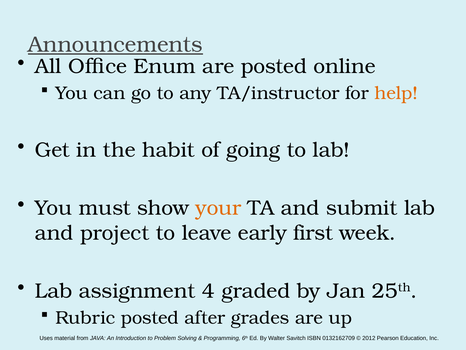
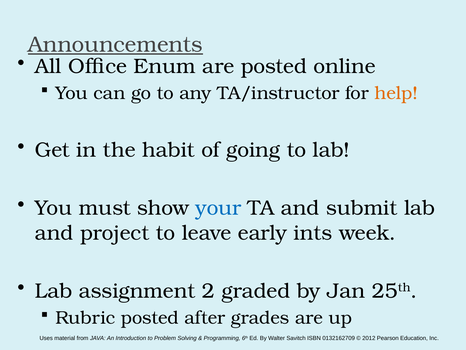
your colour: orange -> blue (218, 208)
first: first -> ints (313, 233)
4: 4 -> 2 (208, 291)
